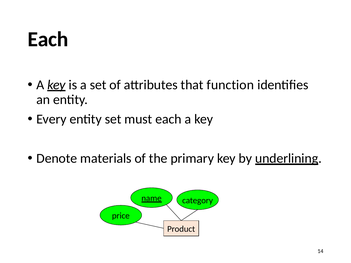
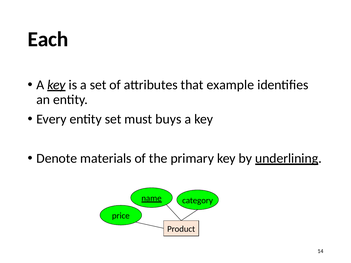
function: function -> example (230, 85)
must each: each -> buys (168, 119)
